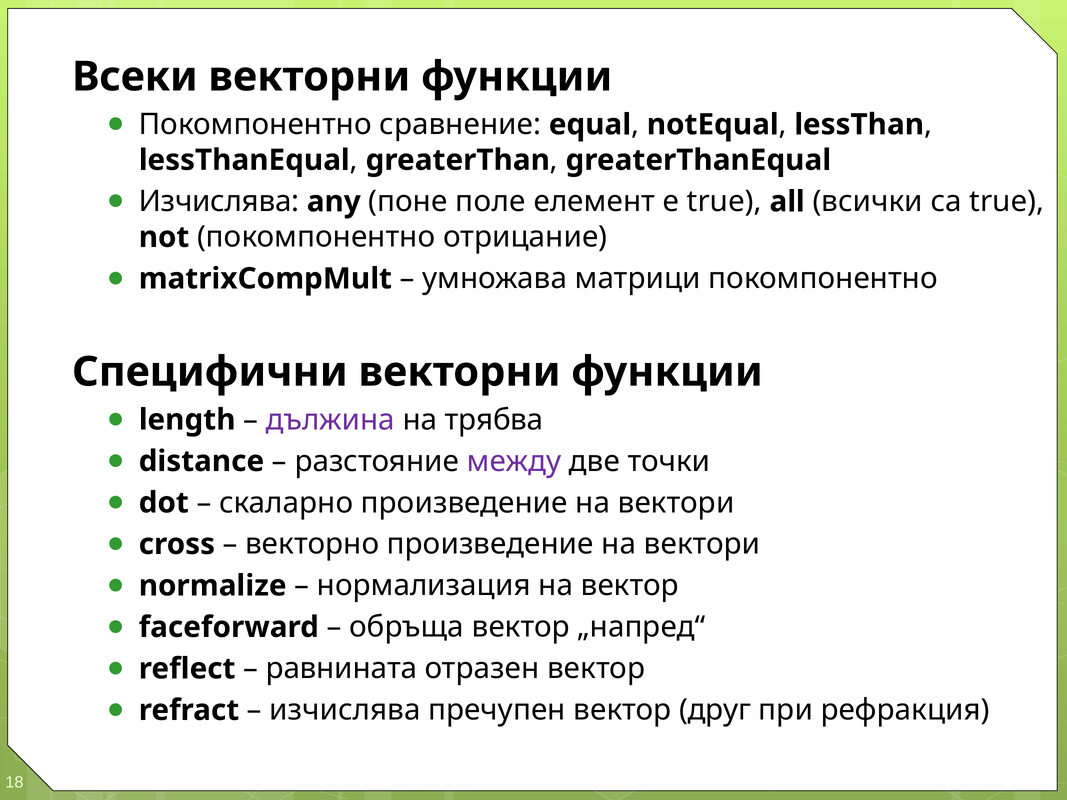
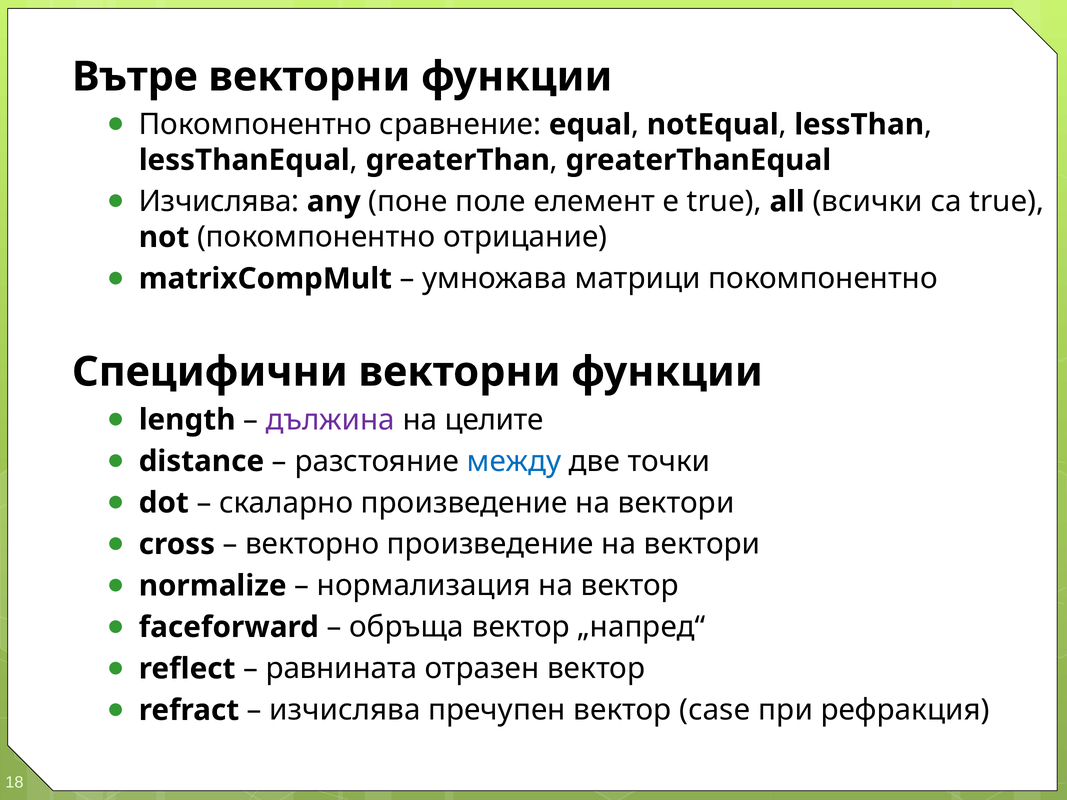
Всеки: Всеки -> Вътре (135, 77)
трябва: трябва -> целите (494, 420)
между colour: purple -> blue (514, 461)
друг: друг -> case (715, 710)
